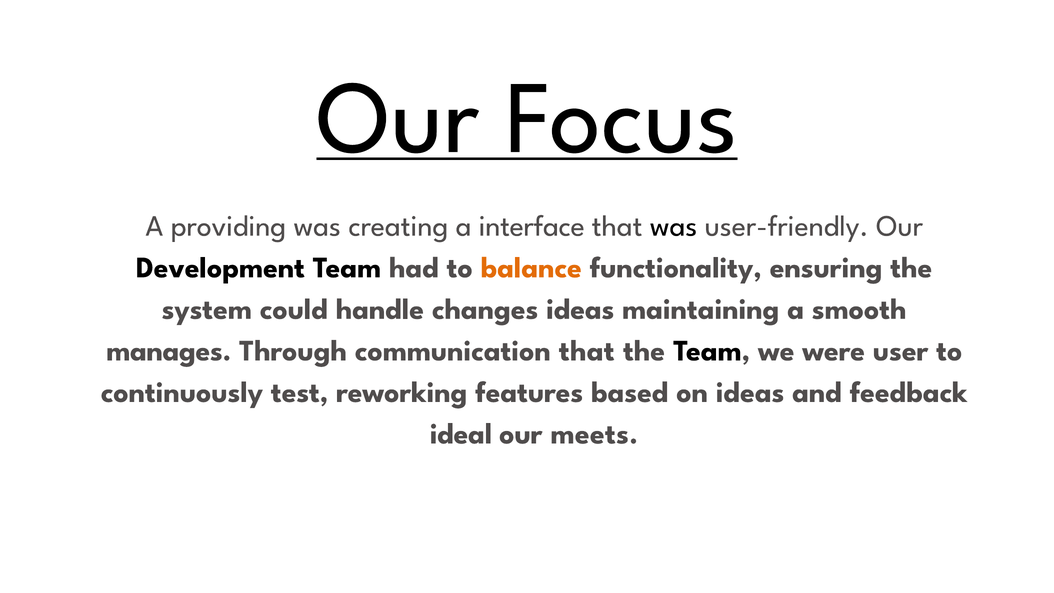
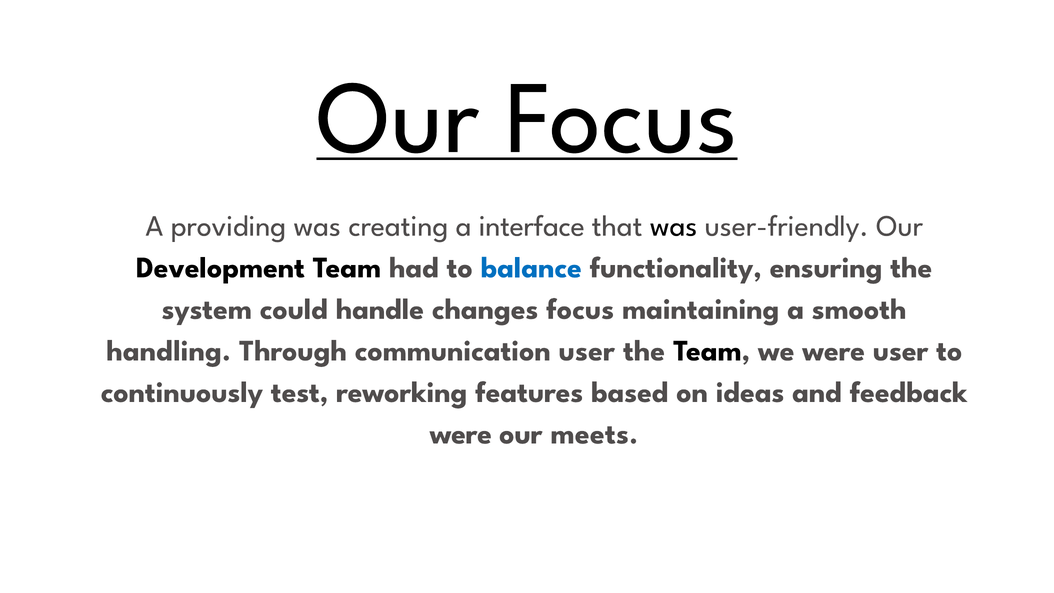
balance colour: orange -> blue (531, 267)
changes ideas: ideas -> focus (580, 309)
manages: manages -> handling (169, 351)
communication that: that -> user (587, 351)
ideal: ideal -> were (461, 434)
